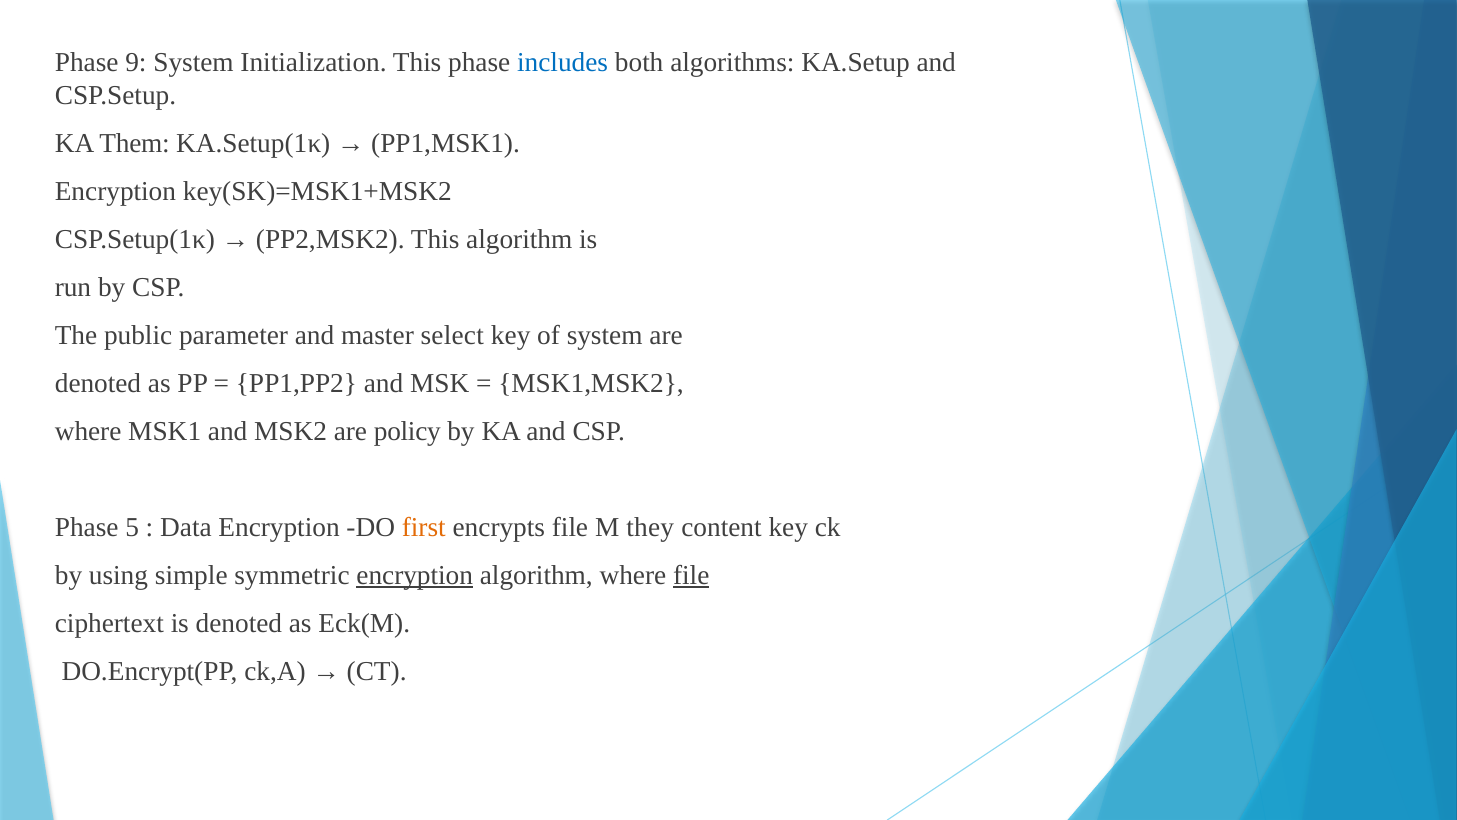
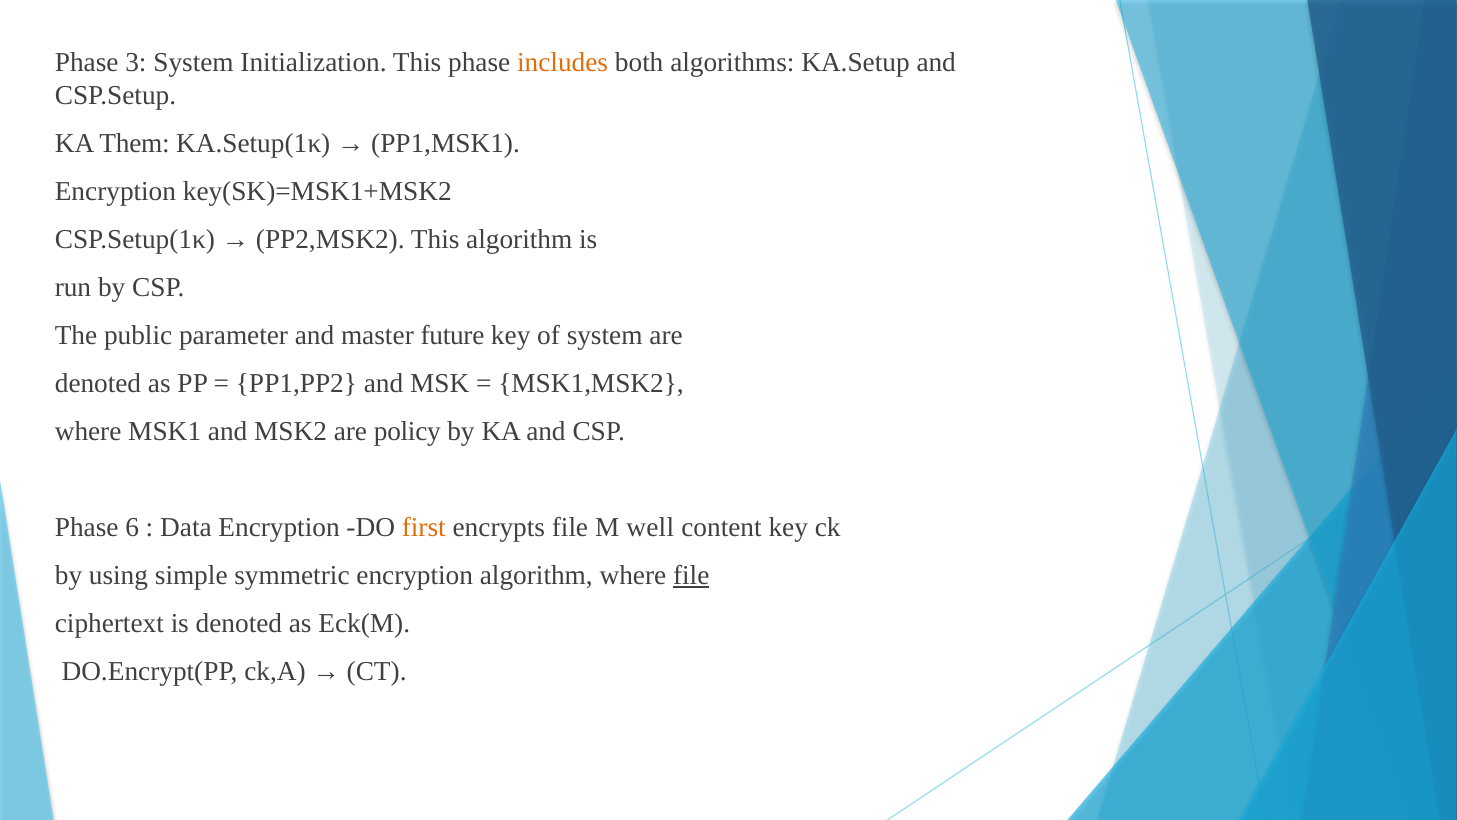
9: 9 -> 3 (136, 62)
includes colour: blue -> orange (563, 62)
select: select -> future (452, 335)
5: 5 -> 6 (132, 527)
they: they -> well (650, 527)
encryption underline: present -> none (415, 575)
